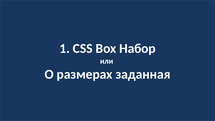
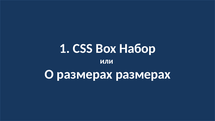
размерах заданная: заданная -> размерах (143, 74)
